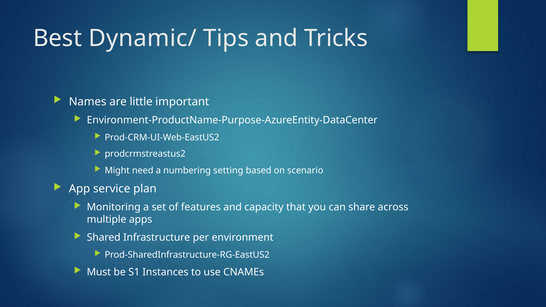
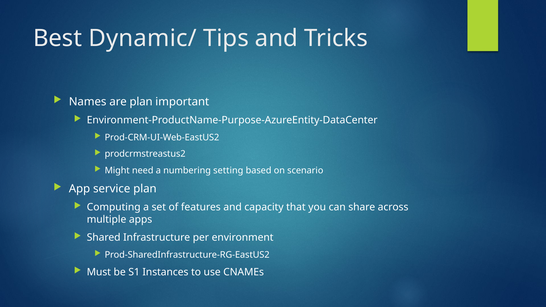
are little: little -> plan (141, 102)
Monitoring: Monitoring -> Computing (114, 207)
